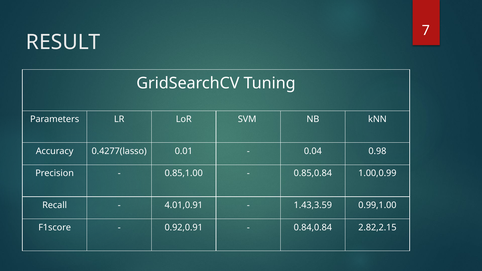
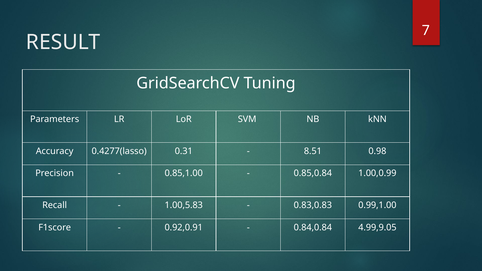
0.01: 0.01 -> 0.31 (184, 151)
0.04: 0.04 -> 8.51 (313, 151)
4.01,0.91: 4.01,0.91 -> 1.00,5.83 (184, 205)
1.43,3.59: 1.43,3.59 -> 0.83,0.83 (313, 205)
2.82,2.15: 2.82,2.15 -> 4.99,9.05 (377, 227)
